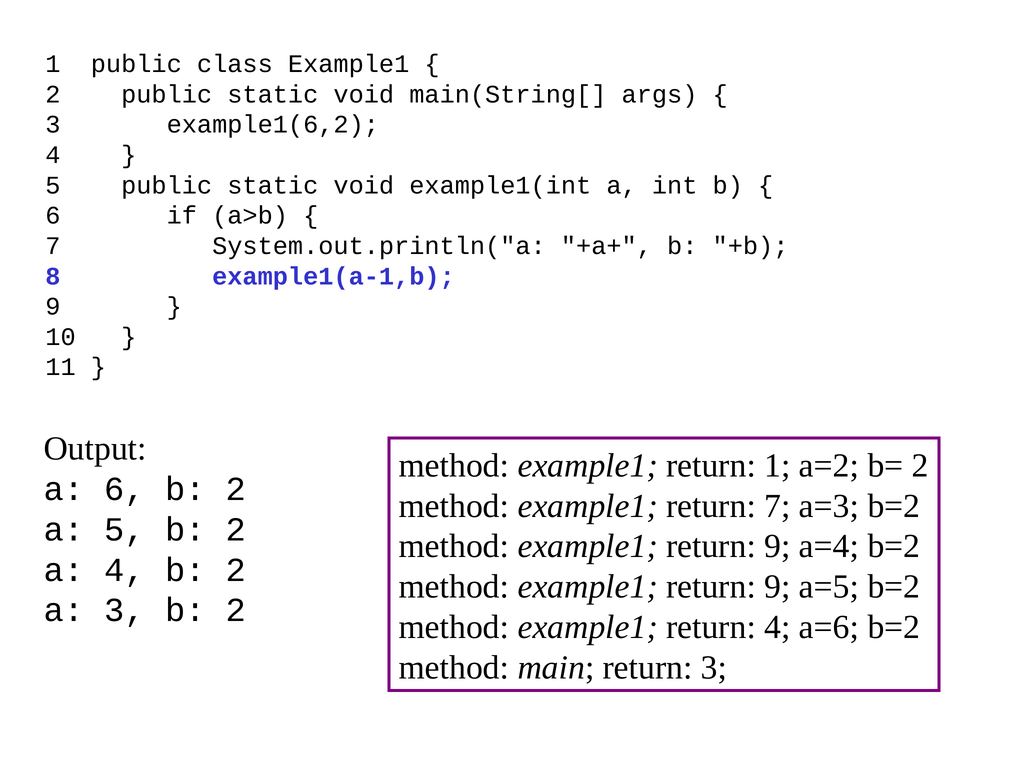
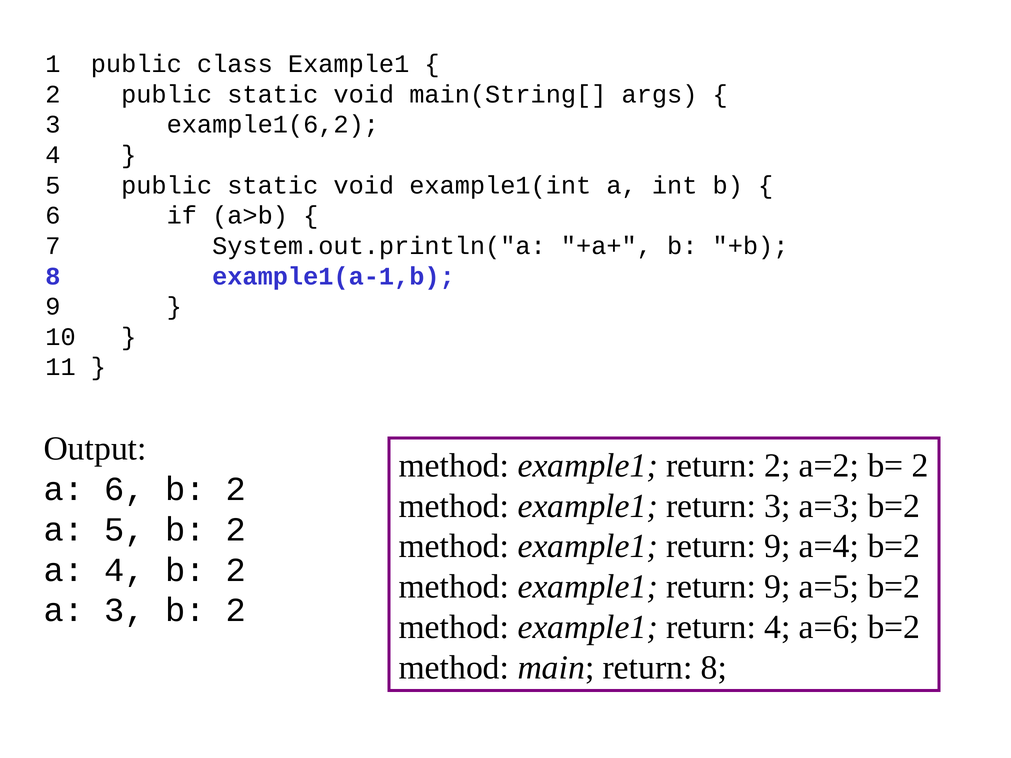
return 1: 1 -> 2 (778, 466)
return 7: 7 -> 3 (778, 506)
return 3: 3 -> 8 (714, 668)
